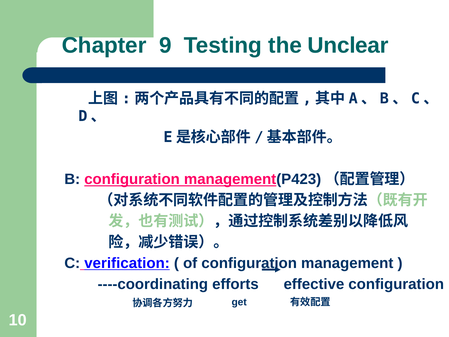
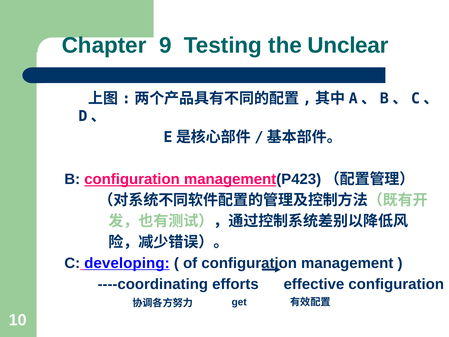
verification: verification -> developing (127, 263)
